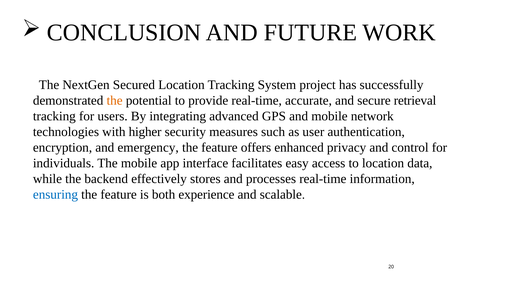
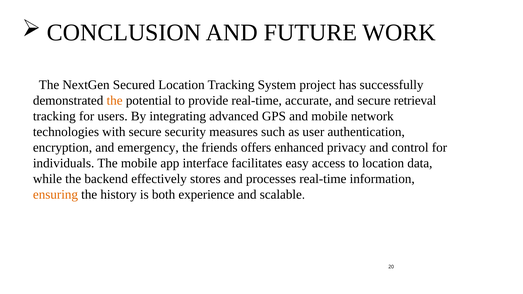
with higher: higher -> secure (145, 132)
feature: feature -> friends (219, 148)
ensuring colour: blue -> orange (55, 195)
feature: feature -> history (119, 195)
